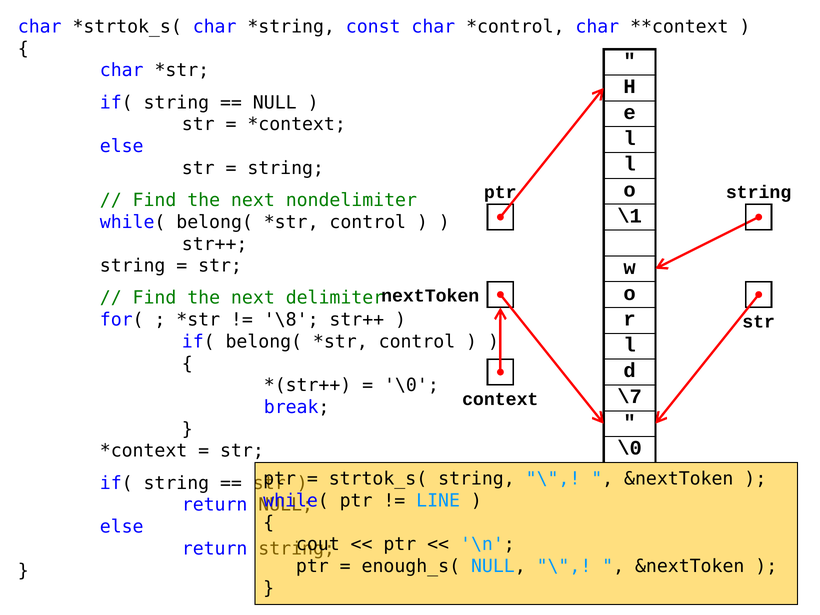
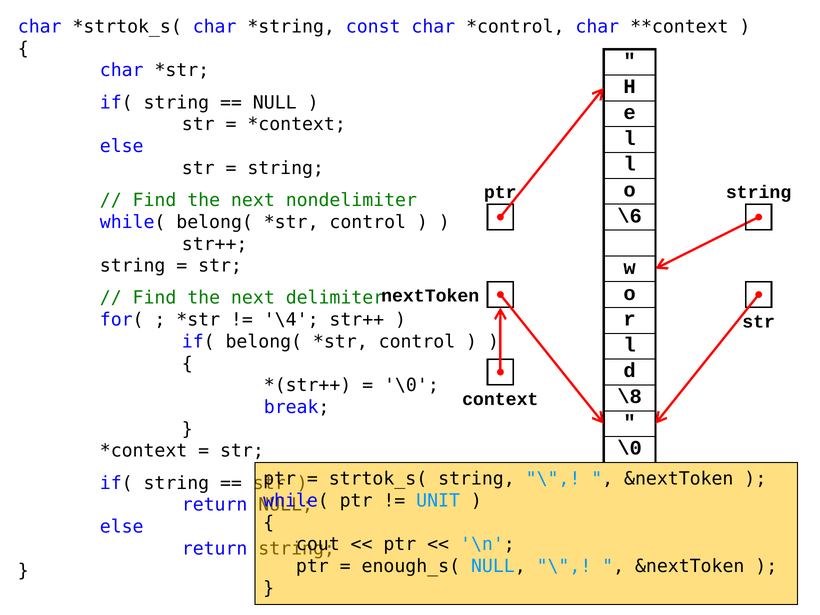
\1: \1 -> \6 (630, 216)
\8: \8 -> \4 (291, 320)
\7: \7 -> \8 (630, 397)
LINE: LINE -> UNIT (438, 501)
